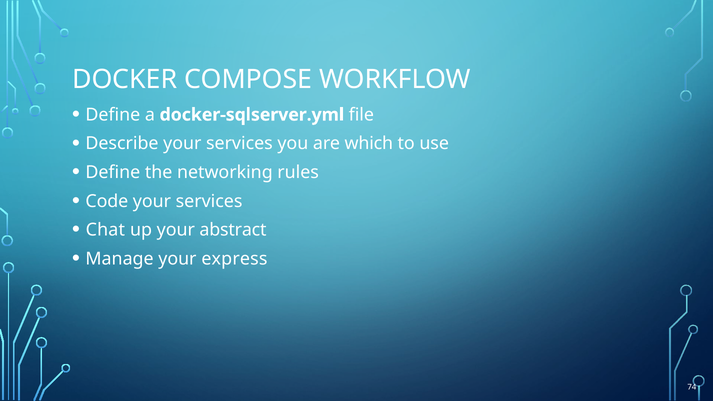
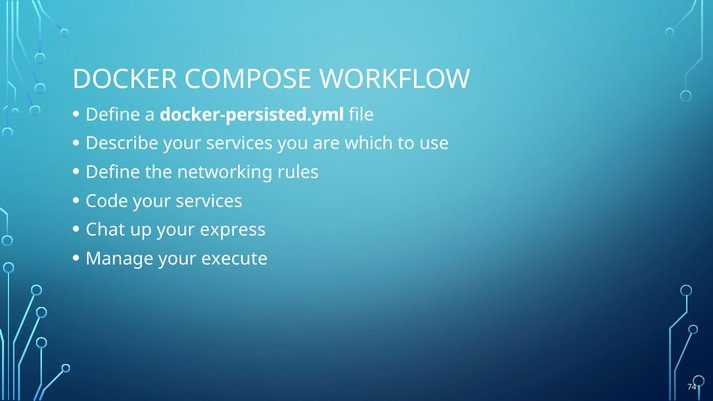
docker-sqlserver.yml: docker-sqlserver.yml -> docker-persisted.yml (252, 115)
abstract: abstract -> express (233, 230)
express: express -> execute (234, 259)
